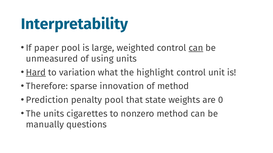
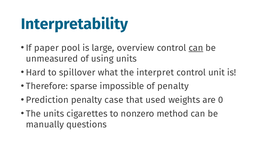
weighted: weighted -> overview (136, 48)
Hard underline: present -> none (36, 73)
variation: variation -> spillover (77, 73)
highlight: highlight -> interpret (155, 73)
innovation: innovation -> impossible (122, 86)
of method: method -> penalty (173, 86)
penalty pool: pool -> case (114, 100)
state: state -> used (156, 100)
